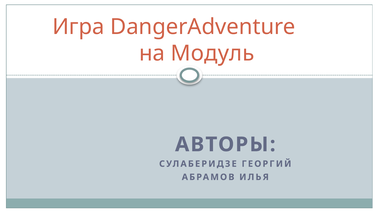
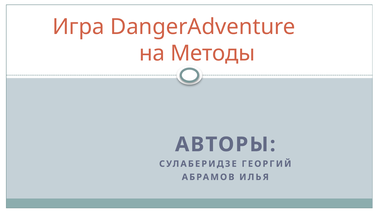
Модуль: Модуль -> Методы (213, 53)
